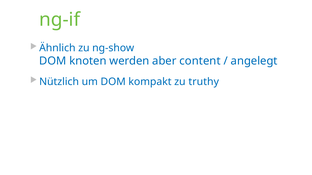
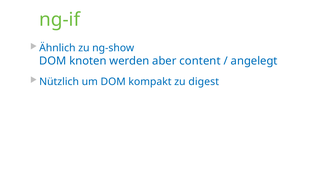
truthy: truthy -> digest (204, 82)
